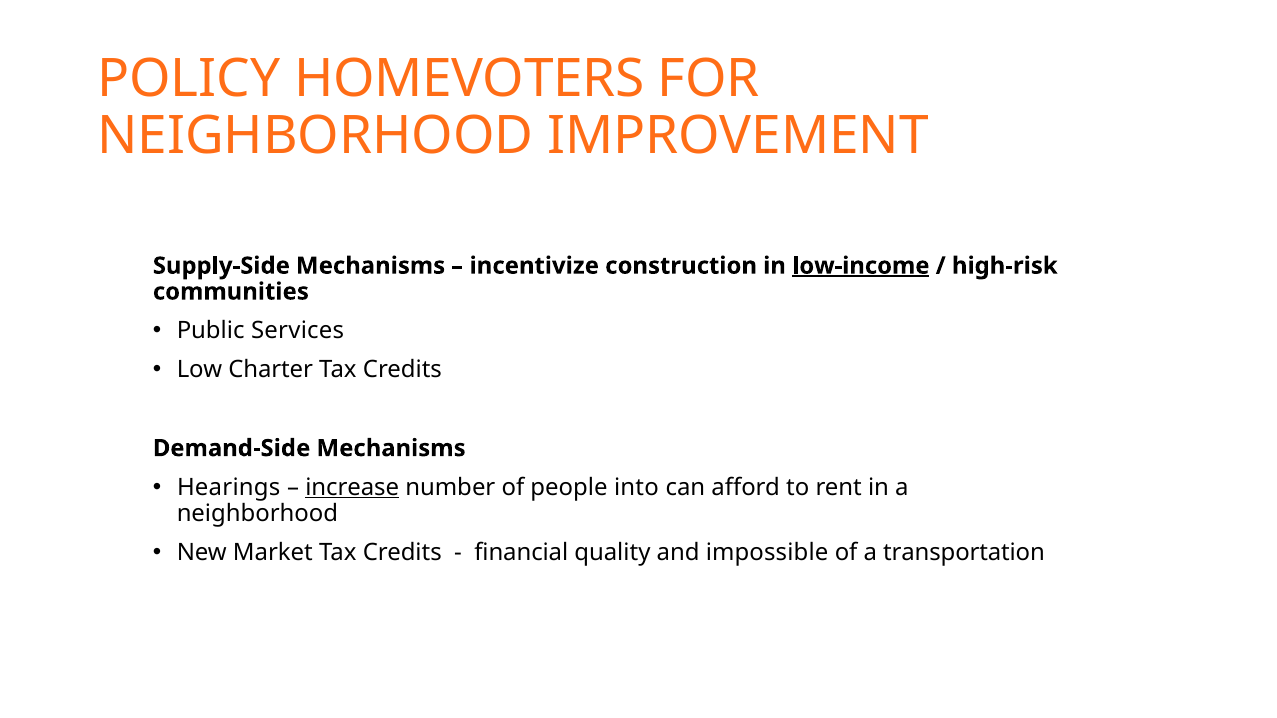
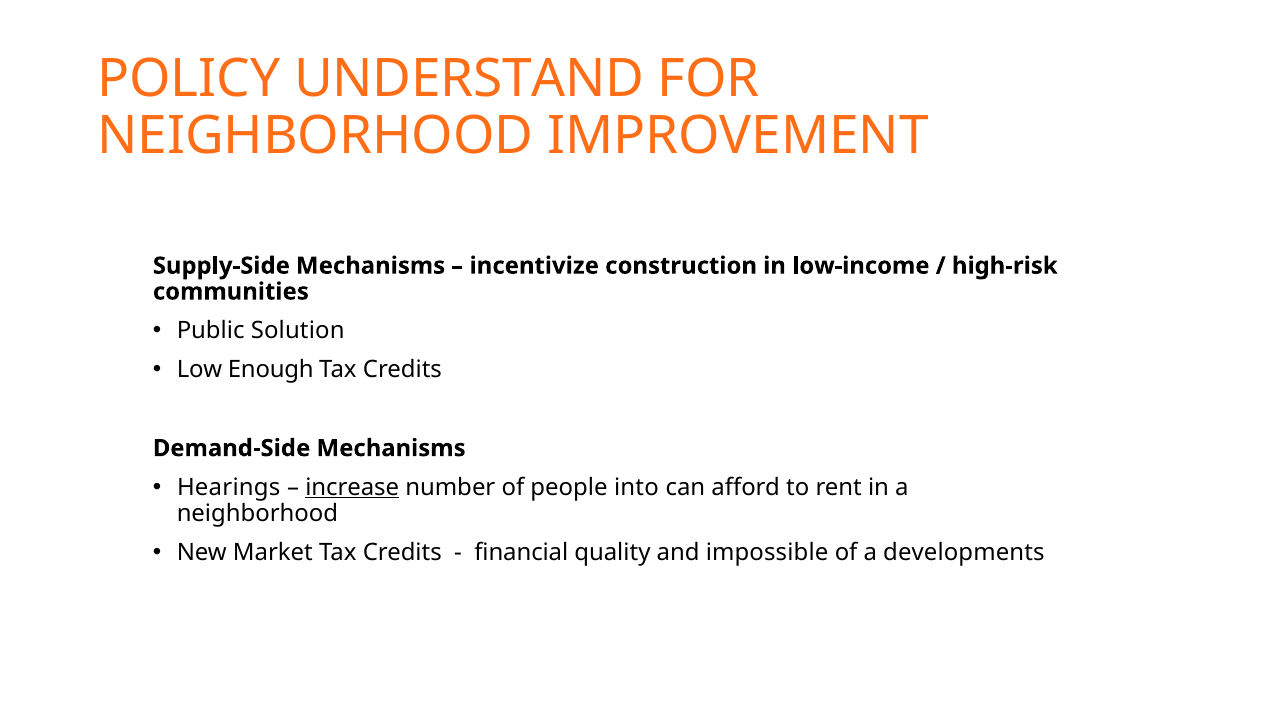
HOMEVOTERS: HOMEVOTERS -> UNDERSTAND (469, 79)
low-income underline: present -> none (861, 266)
Services: Services -> Solution (298, 331)
Charter: Charter -> Enough (271, 370)
transportation: transportation -> developments (964, 553)
